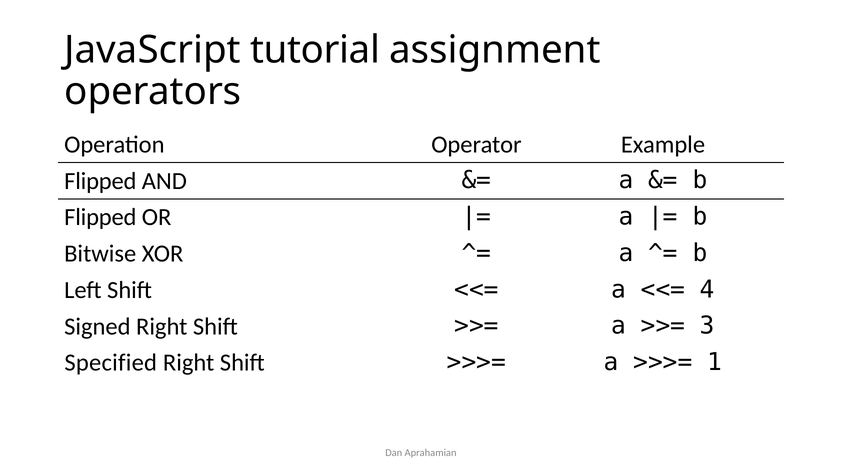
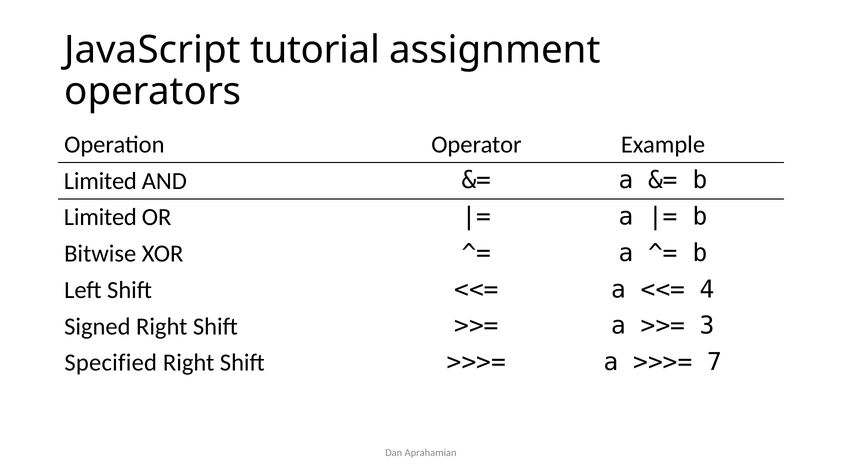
Flipped: Flipped -> Limited (100, 181)
Flipped: Flipped -> Limited (100, 217)
1: 1 -> 7 (715, 362)
